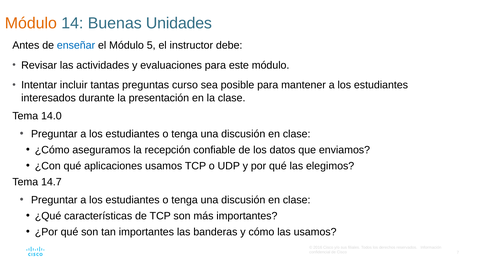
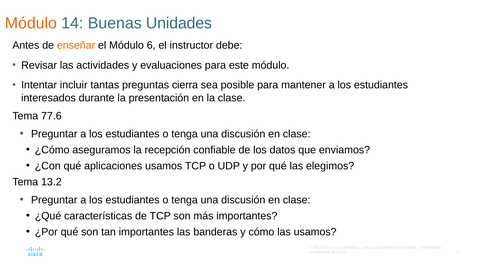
enseñar colour: blue -> orange (76, 45)
5: 5 -> 6 (151, 45)
curso: curso -> cierra (185, 85)
14.0: 14.0 -> 77.6 (51, 116)
14.7: 14.7 -> 13.2 (51, 181)
